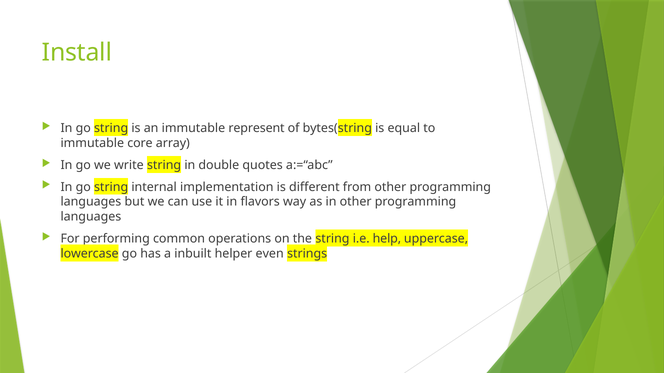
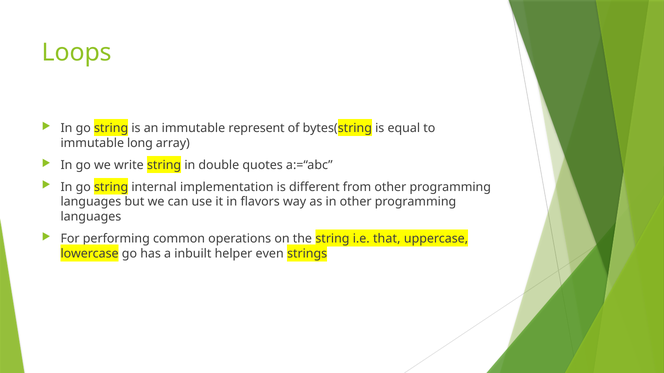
Install: Install -> Loops (77, 52)
core: core -> long (140, 143)
help: help -> that (387, 239)
